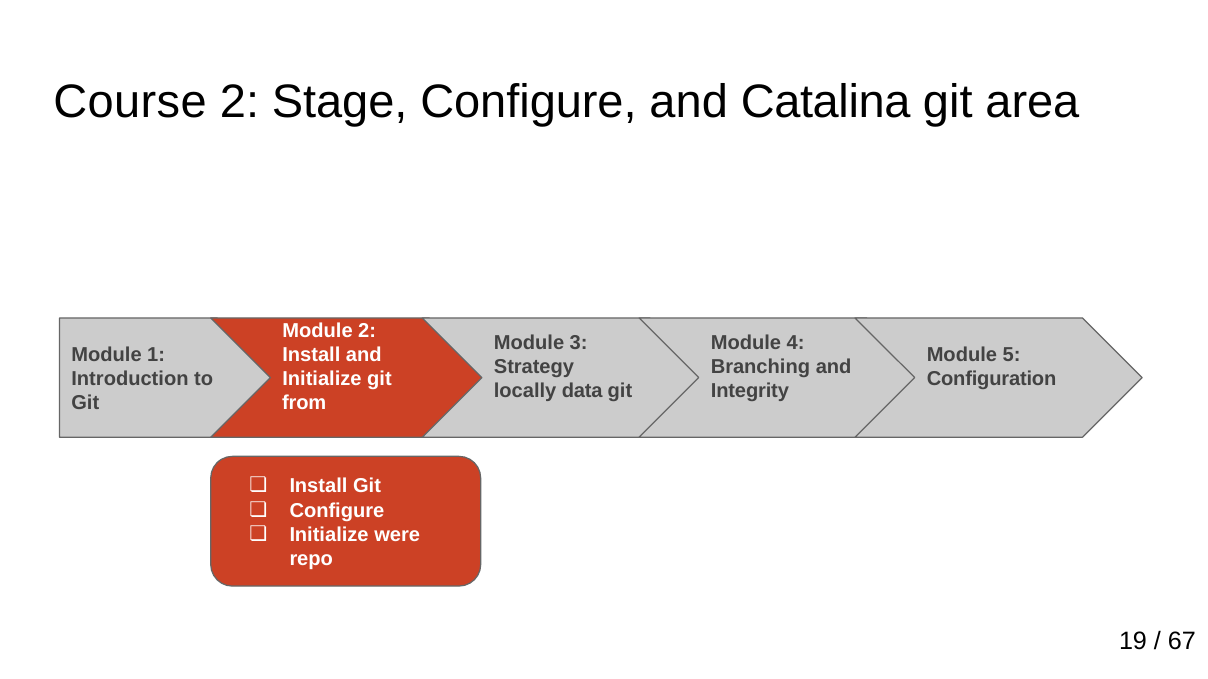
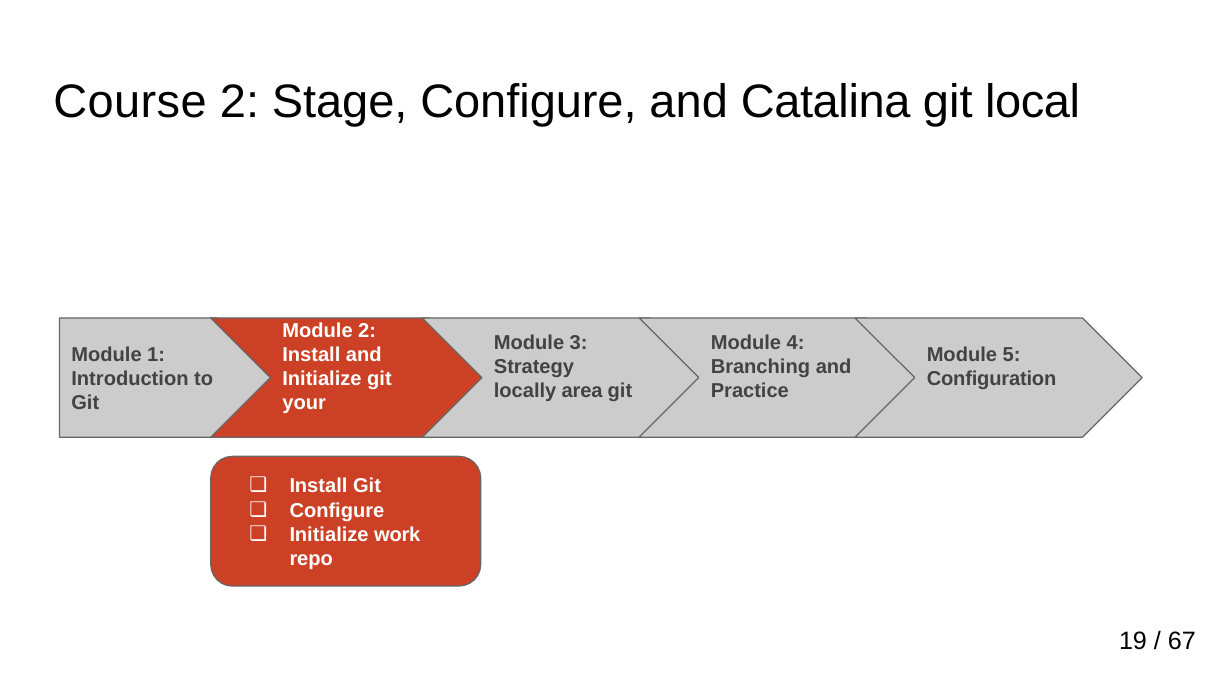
area: area -> local (1033, 102)
data: data -> area (582, 391)
Integrity: Integrity -> Practice (750, 391)
from: from -> your (304, 403)
were: were -> work (397, 535)
